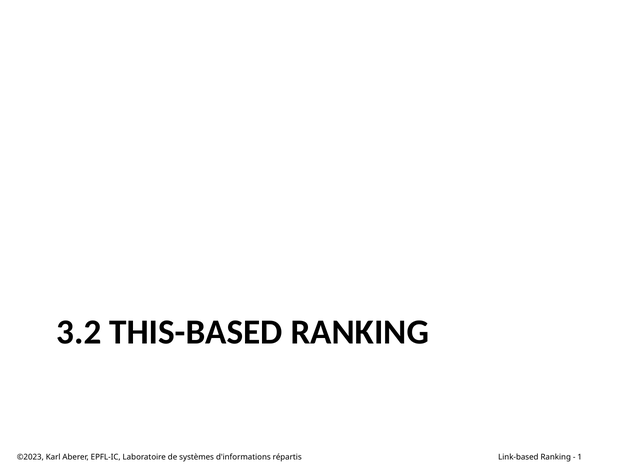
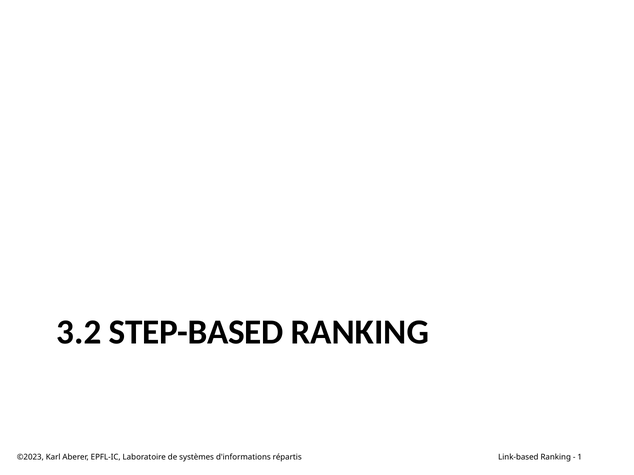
THIS-BASED: THIS-BASED -> STEP-BASED (196, 332)
